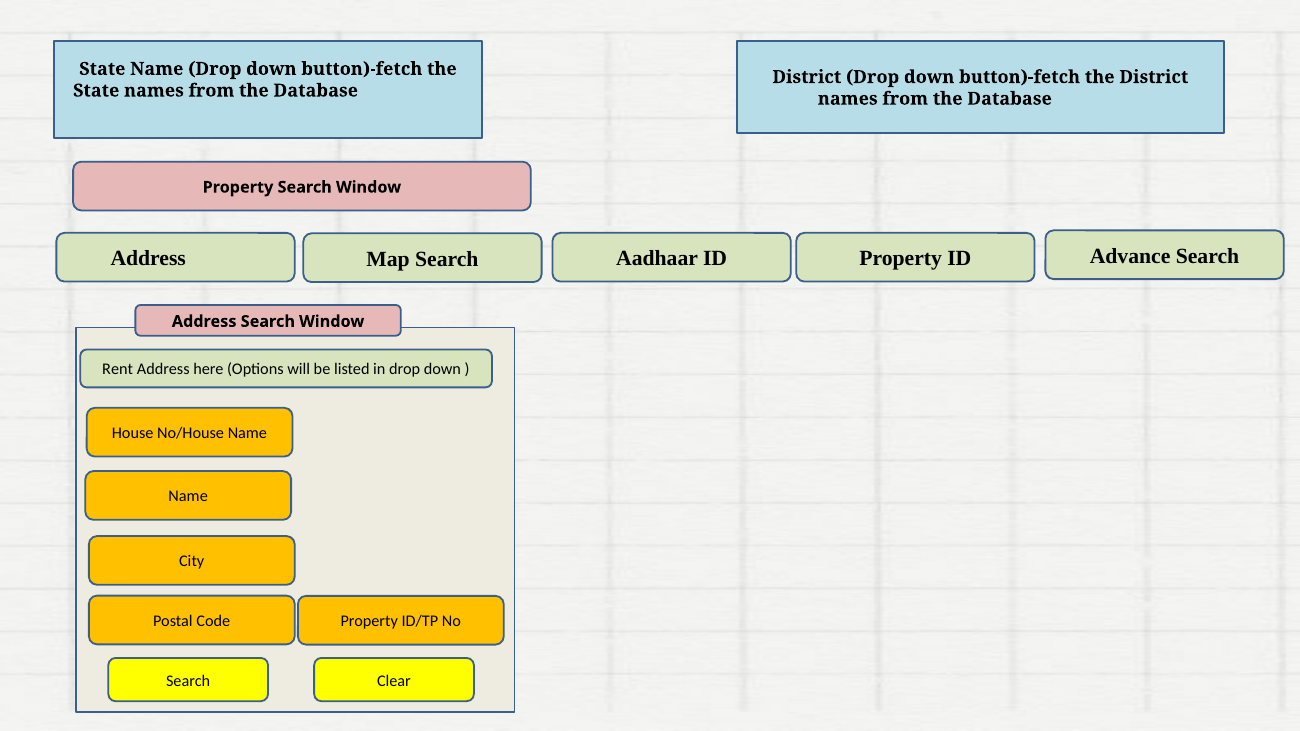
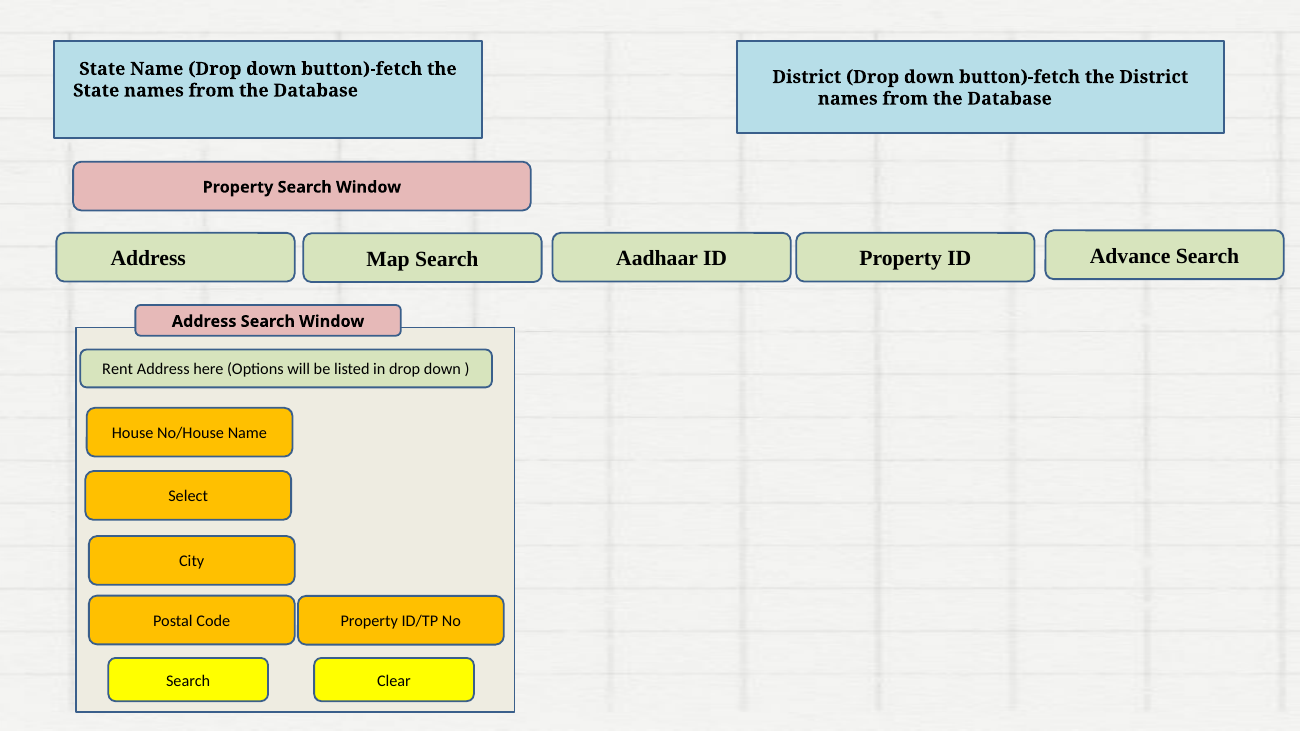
Name: Name -> Select (188, 497)
